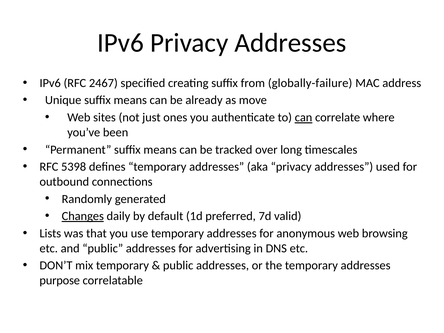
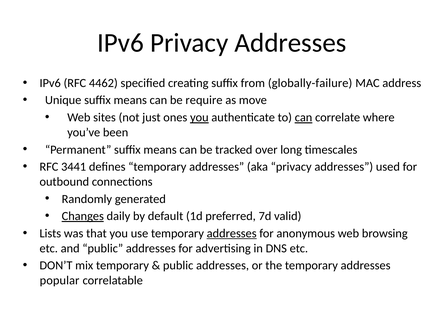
2467: 2467 -> 4462 (103, 83)
already: already -> require (204, 100)
you underline: none -> present (199, 118)
5398: 5398 -> 3441 (74, 167)
addresses underline: none -> present (232, 233)
purpose: purpose -> popular (60, 280)
